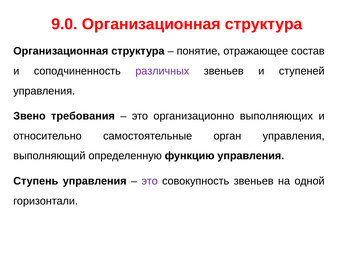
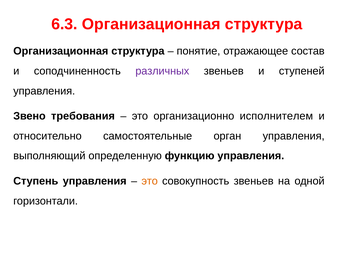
9.0: 9.0 -> 6.3 (64, 24)
выполняющих: выполняющих -> исполнителем (276, 116)
это colour: purple -> orange (150, 181)
